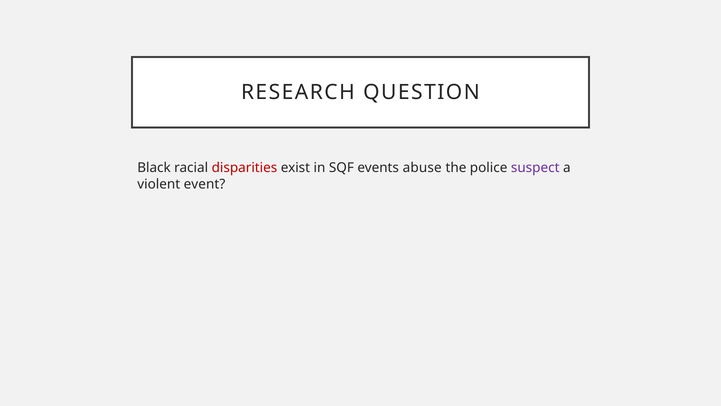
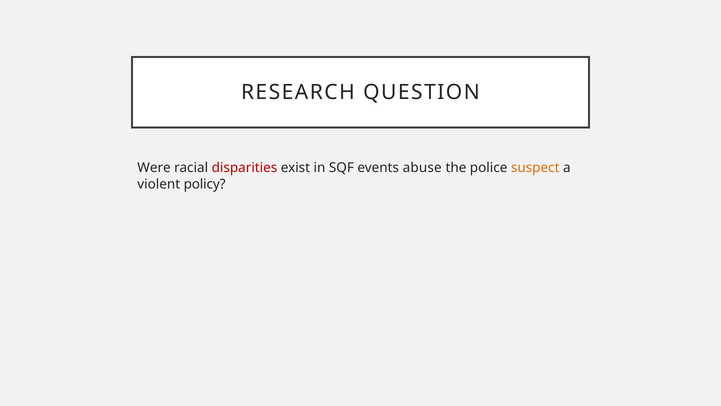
Black: Black -> Were (154, 168)
suspect colour: purple -> orange (535, 168)
event: event -> policy (205, 184)
